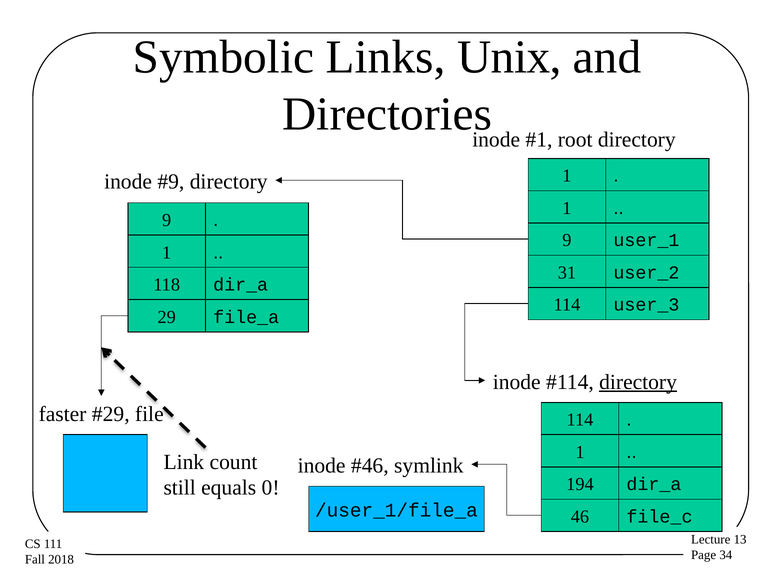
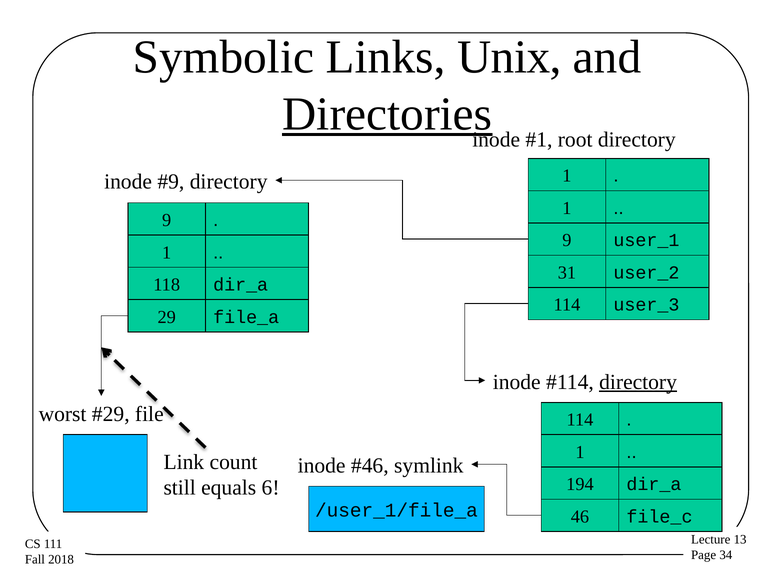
Directories underline: none -> present (387, 114)
faster: faster -> worst (63, 414)
0: 0 -> 6 (271, 488)
